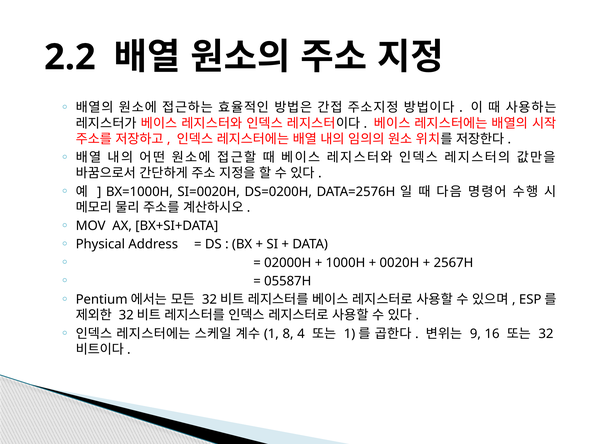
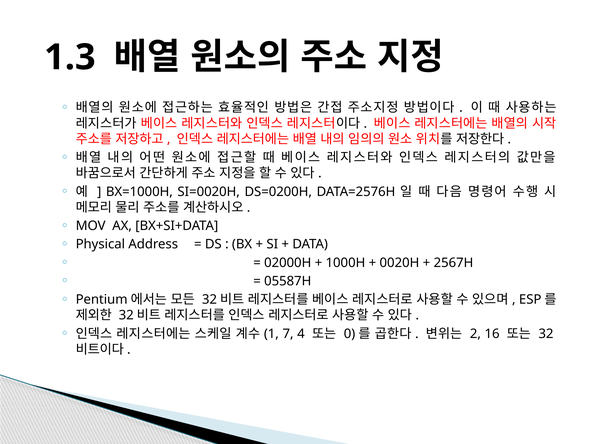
2.2: 2.2 -> 1.3 (70, 57)
8: 8 -> 7 (288, 334)
1: 1 -> 0 (350, 334)
9: 9 -> 2 (475, 334)
